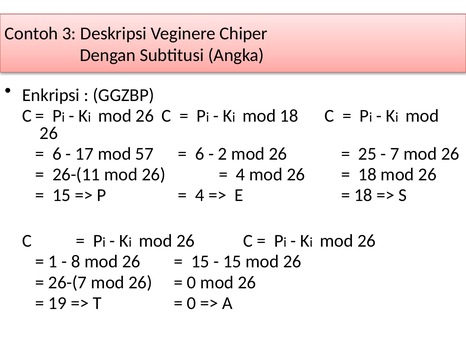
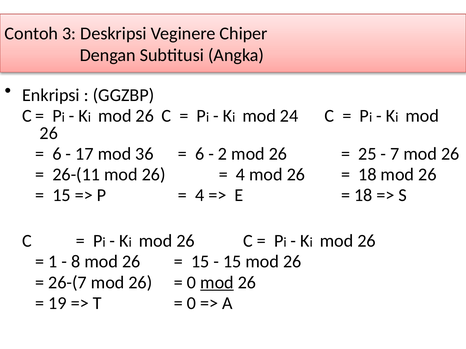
mod 18: 18 -> 24 (289, 116)
57: 57 -> 36 (144, 154)
mod underline: none -> present (217, 283)
